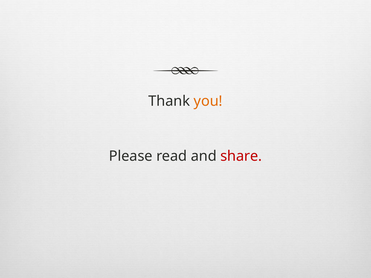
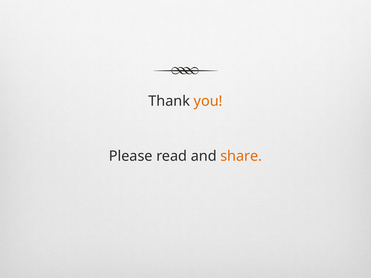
share colour: red -> orange (241, 156)
